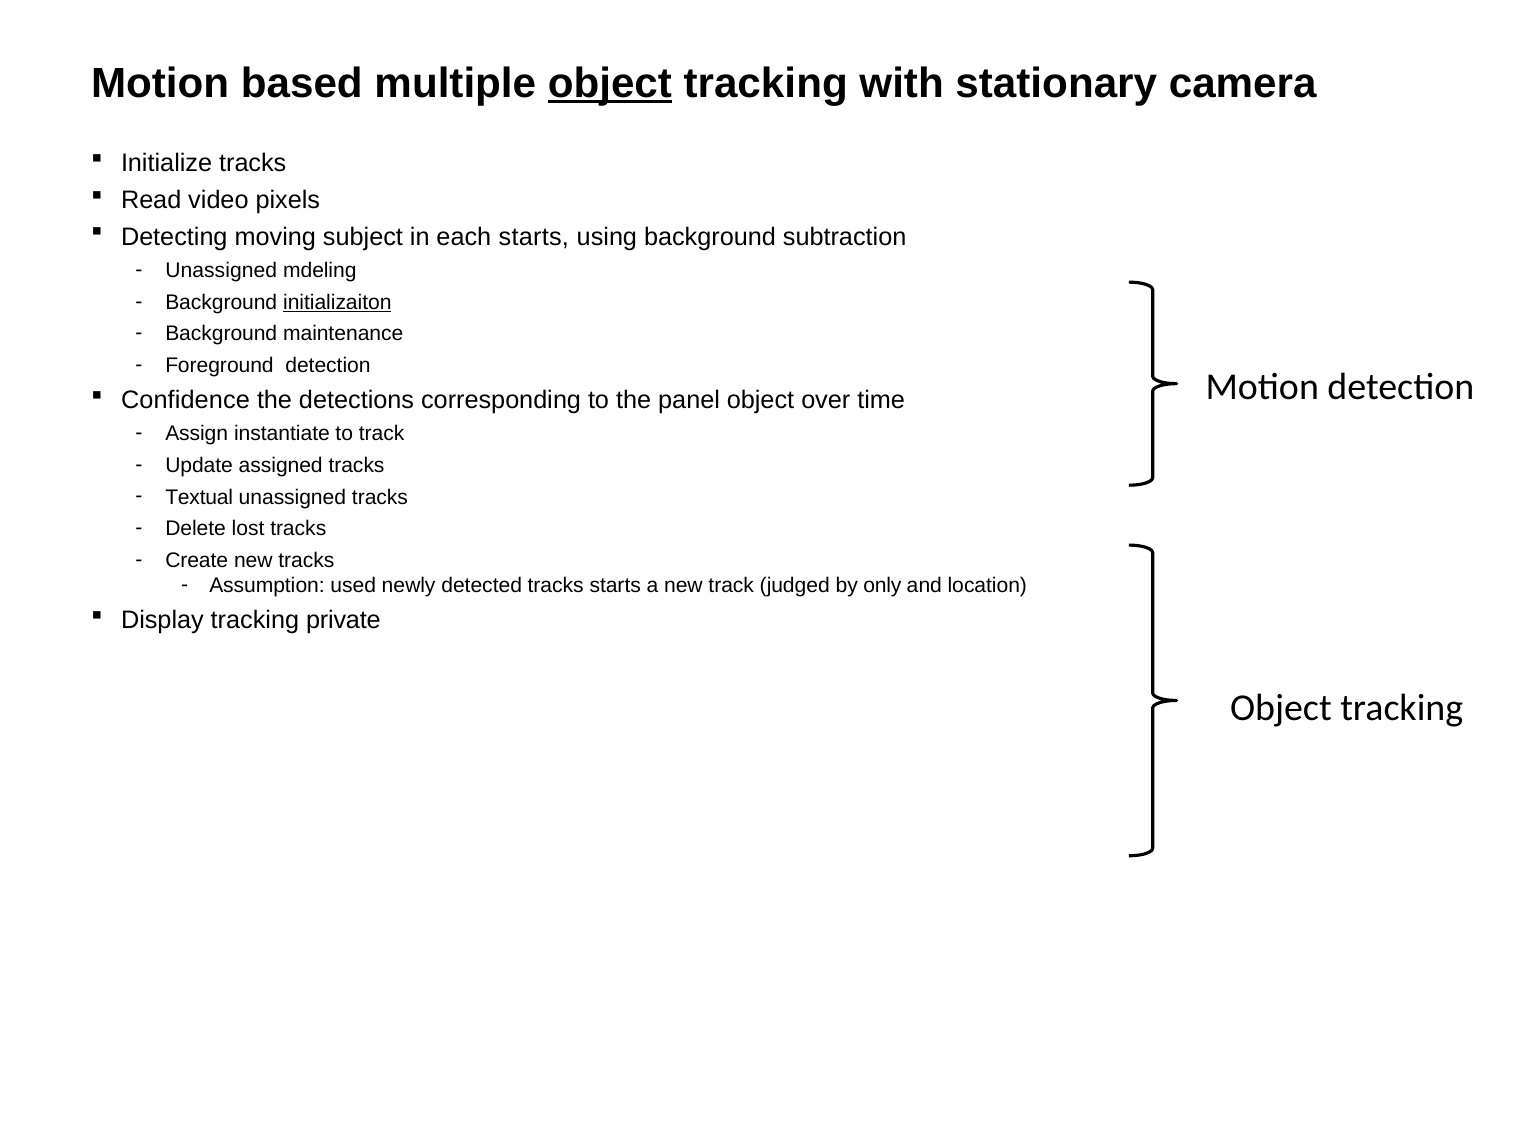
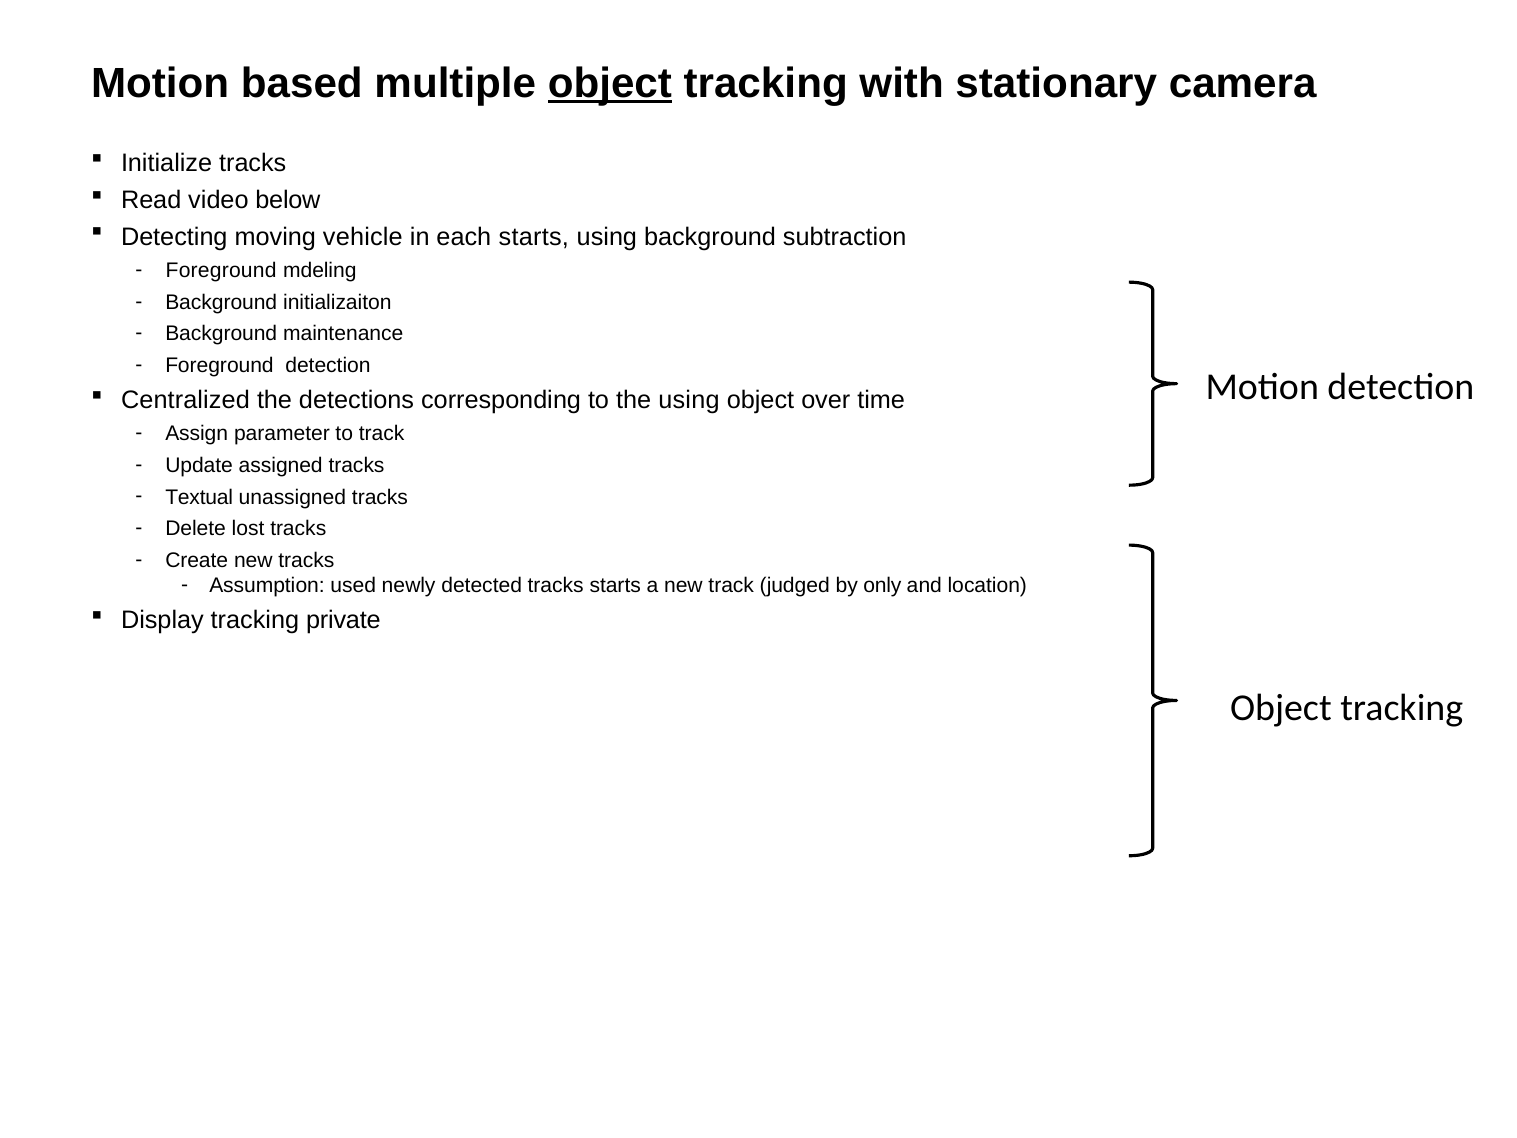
pixels: pixels -> below (288, 200)
subject: subject -> vehicle (363, 237)
Unassigned: Unassigned -> Foreground (221, 271)
initializaiton underline: present -> none (337, 302)
Confidence: Confidence -> Centralized (185, 400)
the panel: panel -> using (689, 400)
instantiate: instantiate -> parameter (282, 434)
